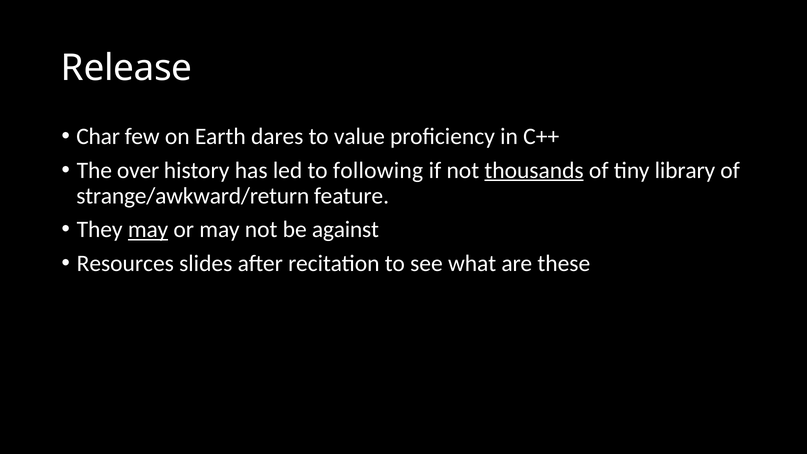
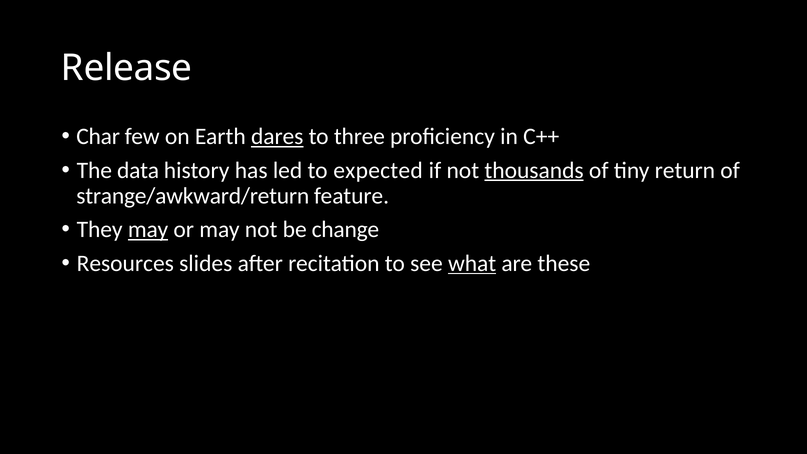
dares underline: none -> present (277, 136)
value: value -> three (359, 136)
over: over -> data (138, 170)
following: following -> expected (378, 170)
library: library -> return (685, 170)
against: against -> change (345, 230)
what underline: none -> present (472, 263)
